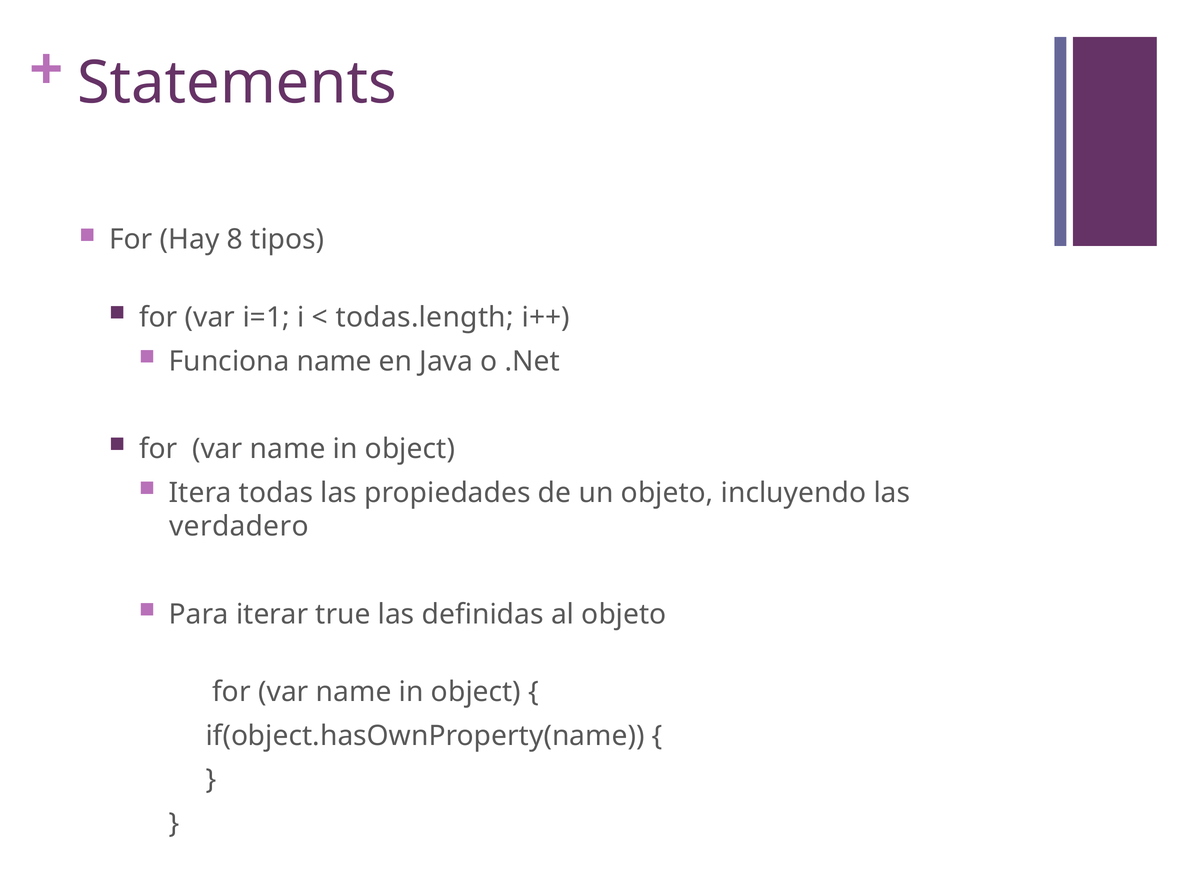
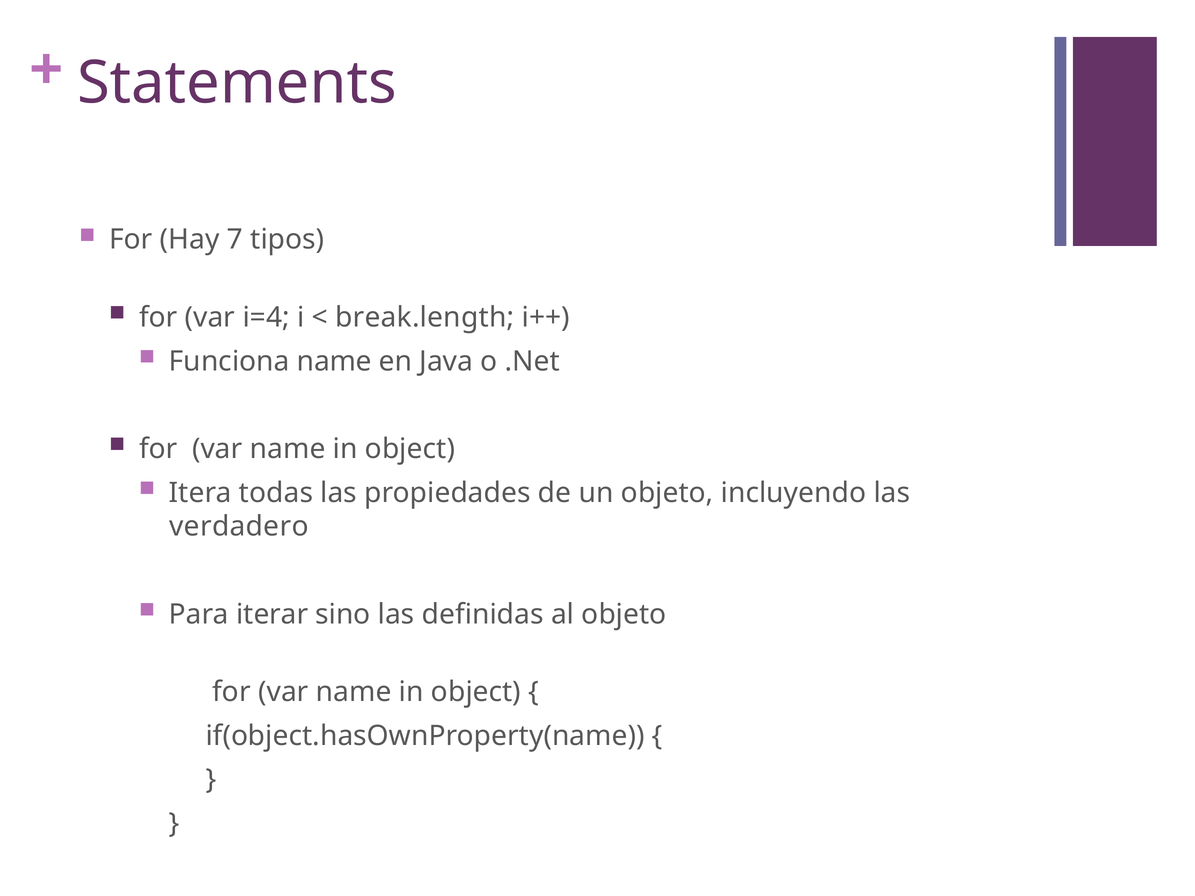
8: 8 -> 7 (235, 240)
i=1: i=1 -> i=4 (266, 317)
todas.length: todas.length -> break.length (425, 317)
true: true -> sino (343, 614)
